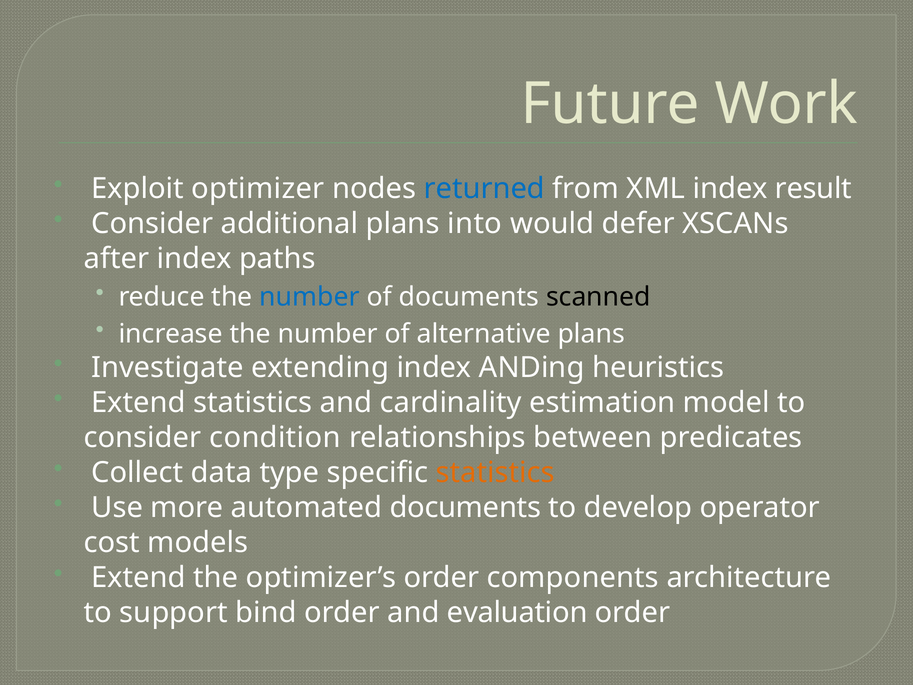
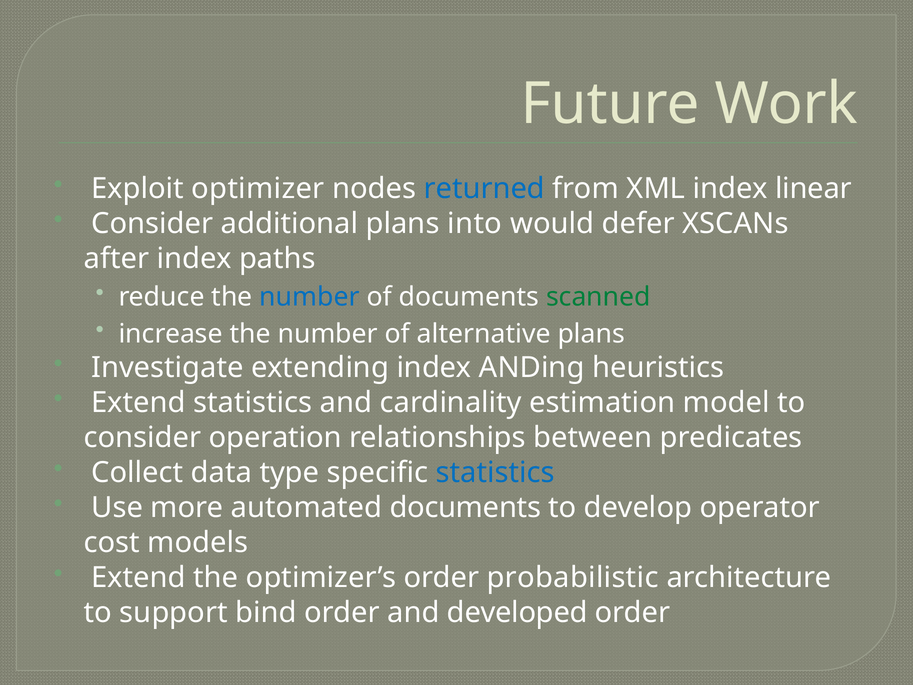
result: result -> linear (813, 188)
scanned colour: black -> green (598, 297)
condition: condition -> operation (275, 437)
statistics colour: orange -> blue (495, 472)
components: components -> probabilistic (573, 577)
evaluation: evaluation -> developed (517, 612)
